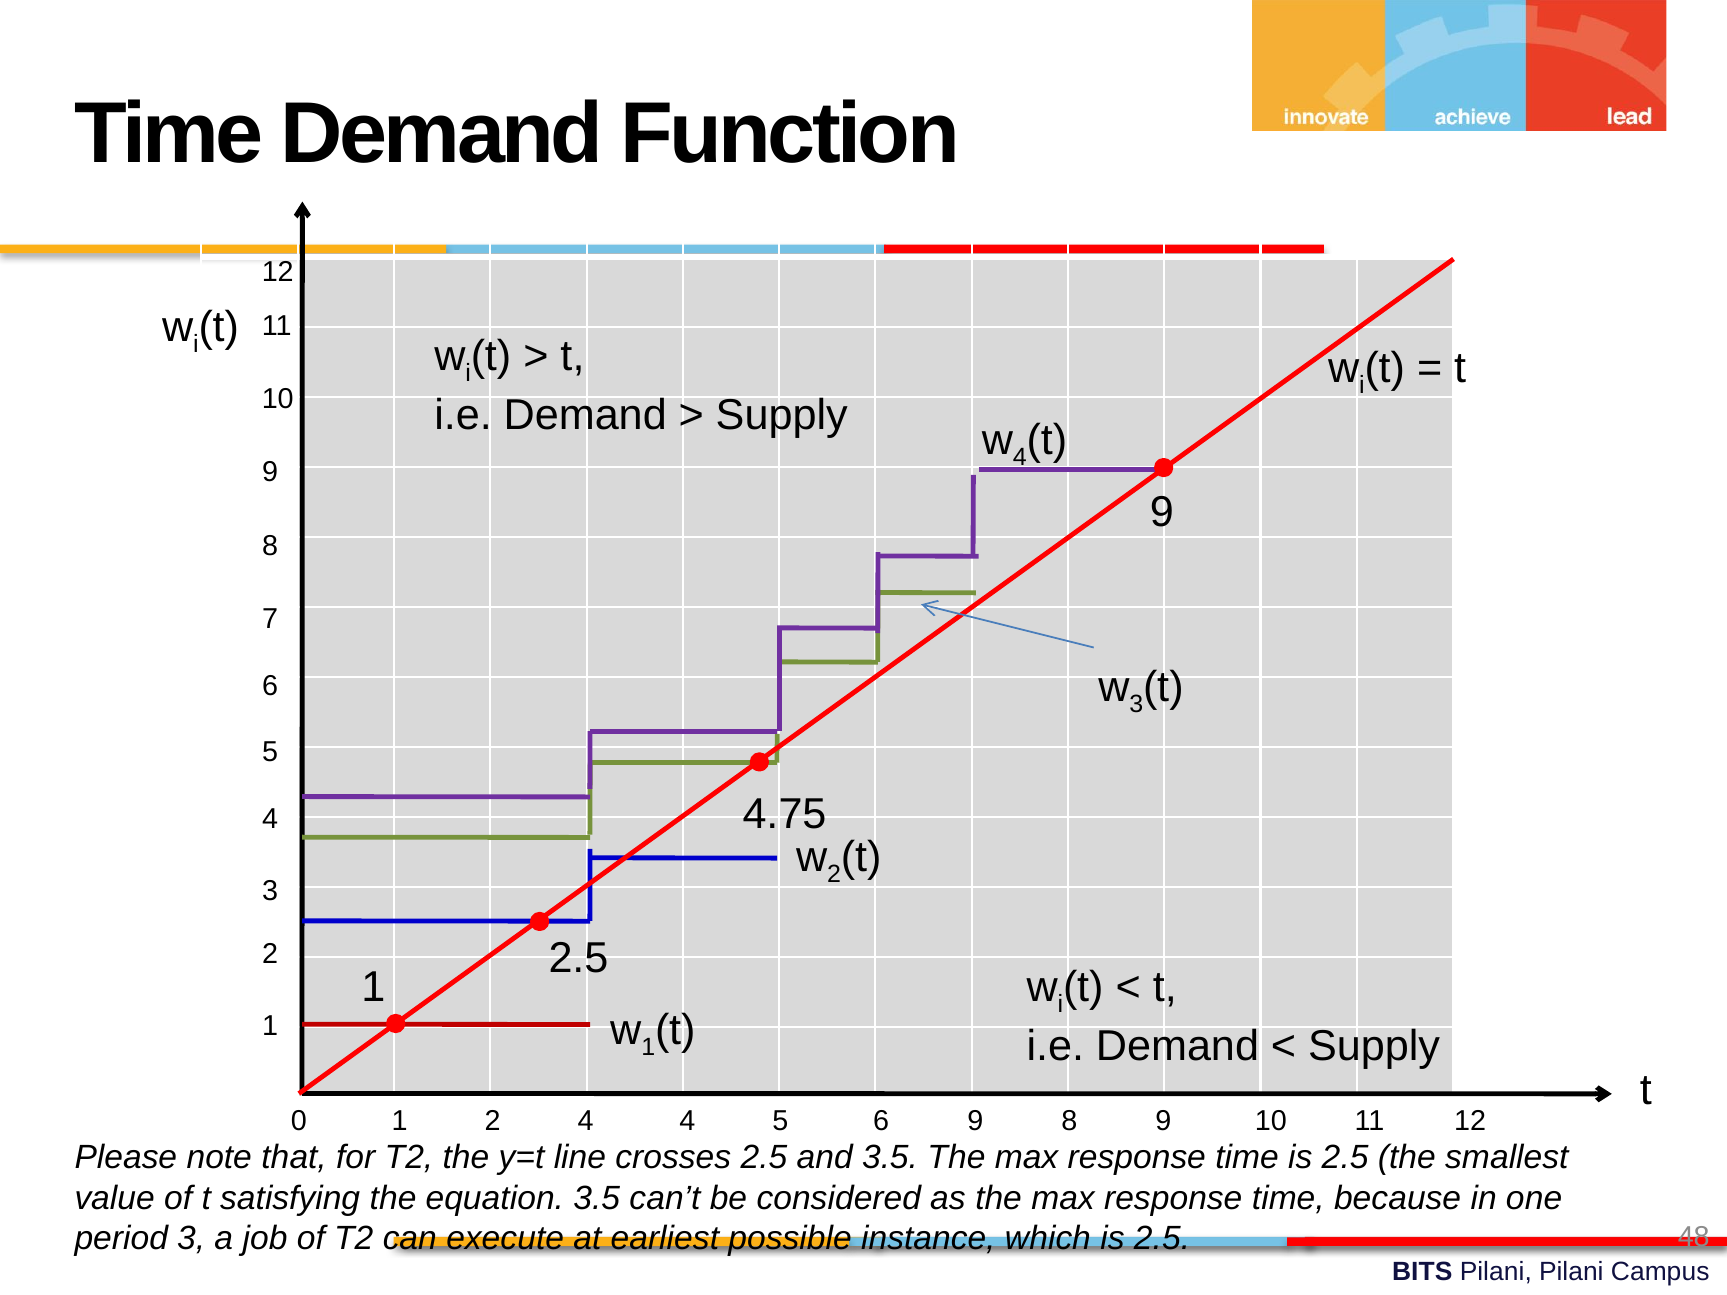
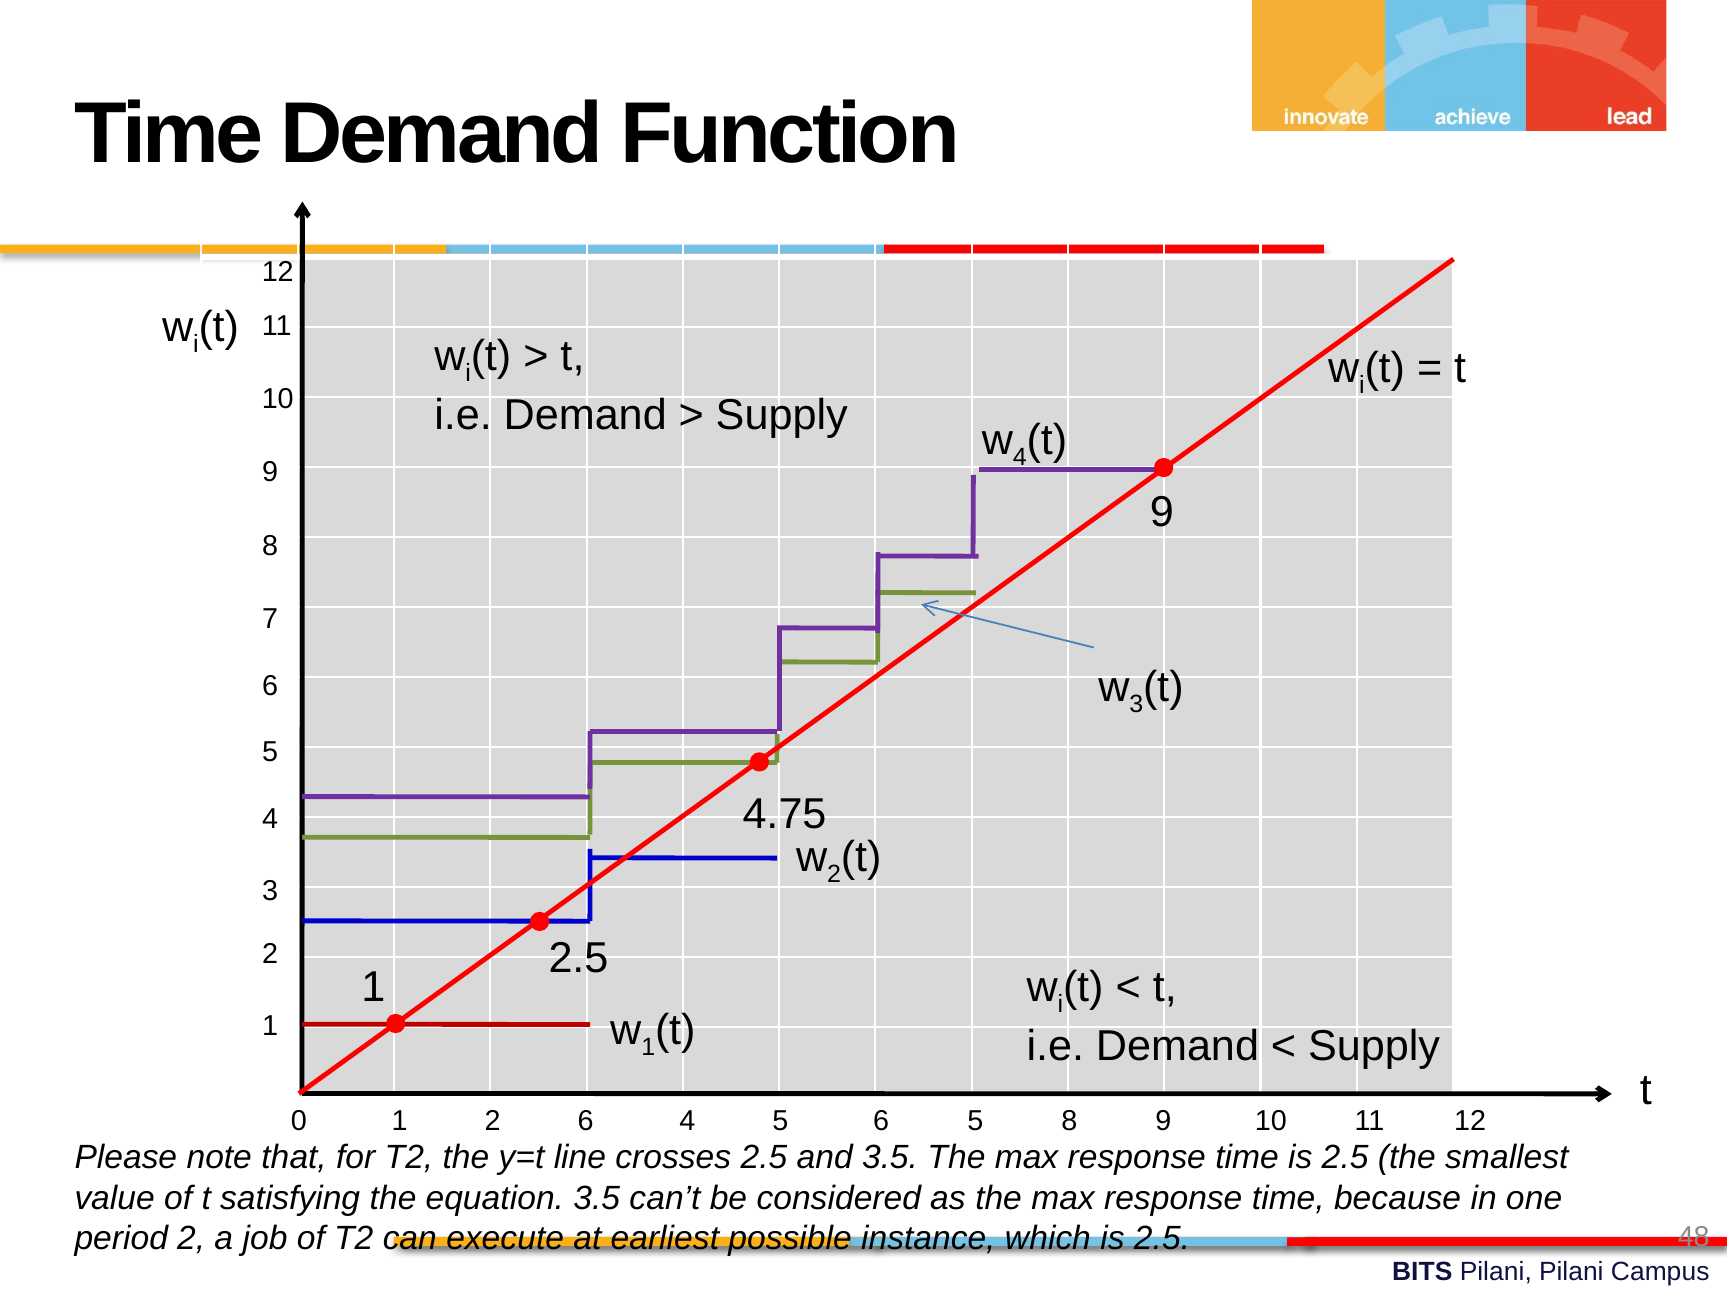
2 4: 4 -> 6 (586, 1121)
6 9: 9 -> 5 (975, 1121)
period 3: 3 -> 2 (191, 1239)
